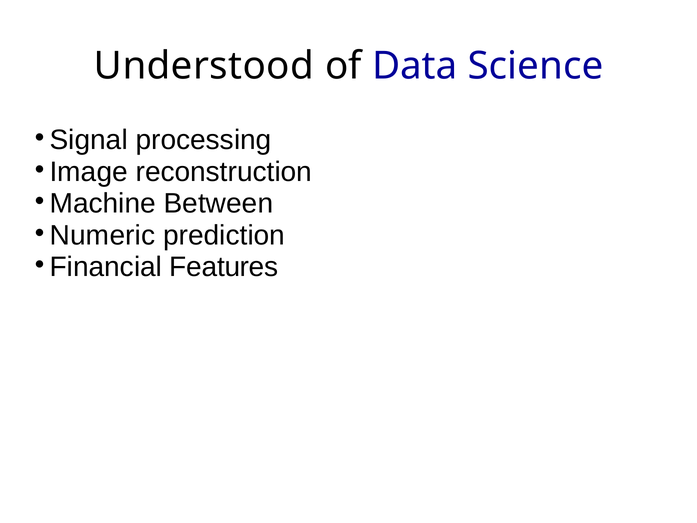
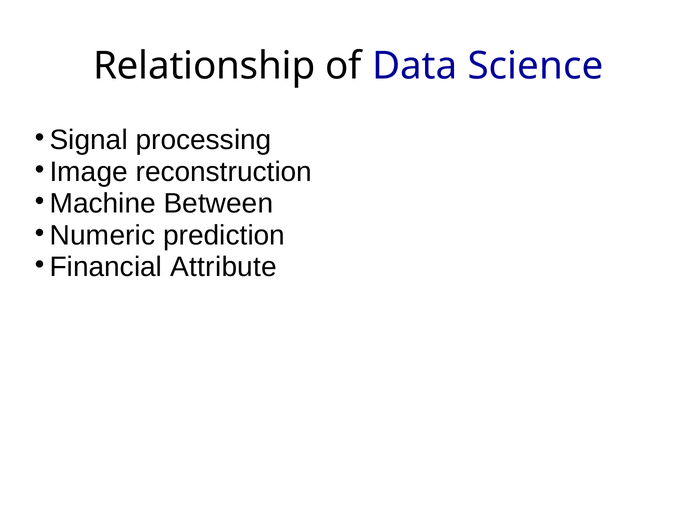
Understood: Understood -> Relationship (204, 66)
Features: Features -> Attribute (224, 267)
